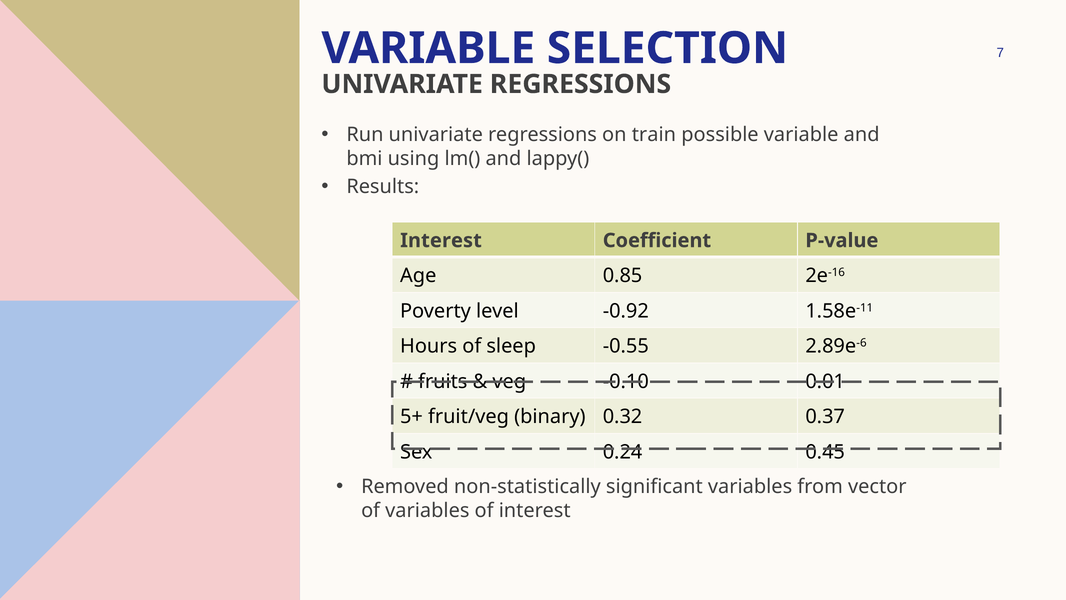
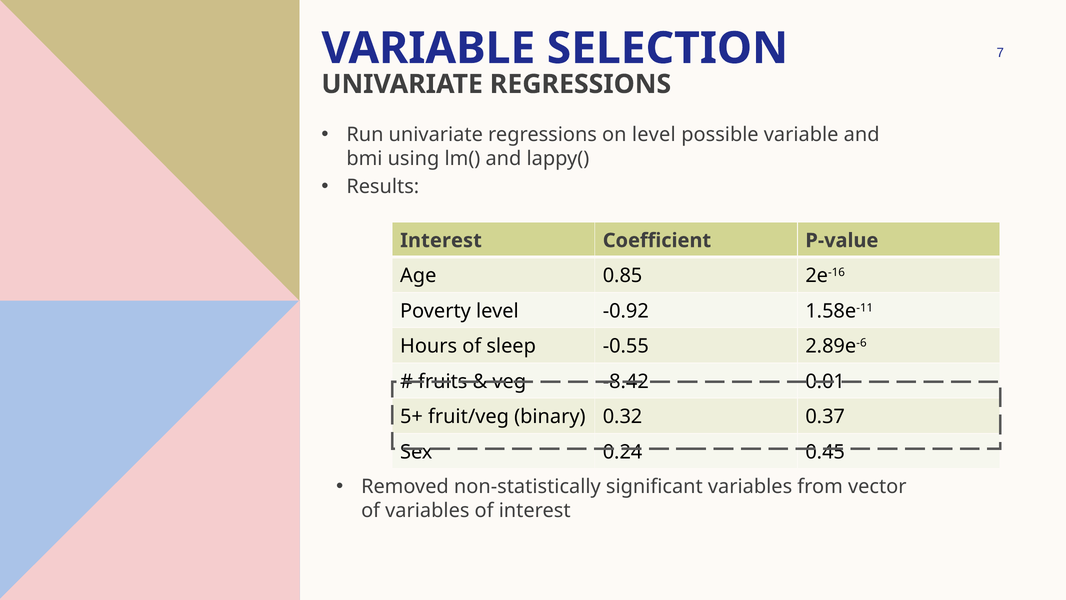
on train: train -> level (654, 134)
-0.10: -0.10 -> -8.42 (626, 381)
